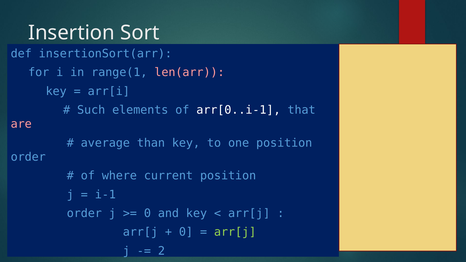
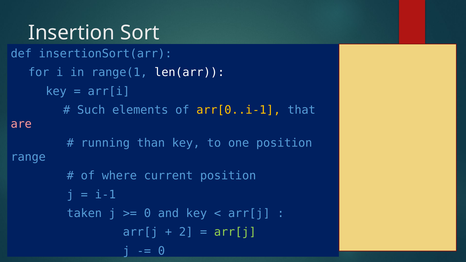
len(arr colour: pink -> white (189, 72)
arr[0..i-1 colour: white -> yellow (238, 110)
average: average -> running (105, 143)
order: order -> range (28, 157)
order: order -> taken (84, 213)
0: 0 -> 2 (186, 232)
2: 2 -> 0 (161, 251)
